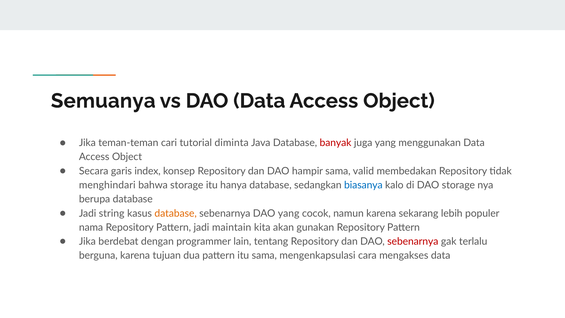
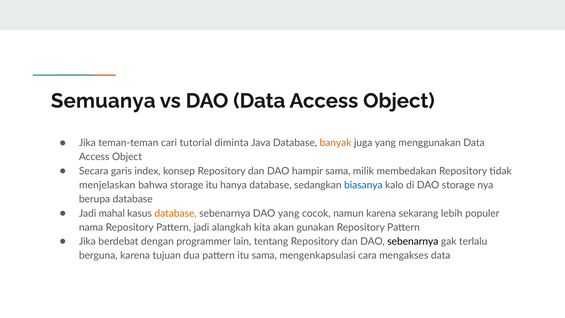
banyak colour: red -> orange (336, 143)
valid: valid -> milik (363, 171)
menghindari: menghindari -> menjelaskan (107, 185)
string: string -> mahal (112, 213)
maintain: maintain -> alangkah (232, 227)
sebenarnya colour: red -> black (413, 241)
